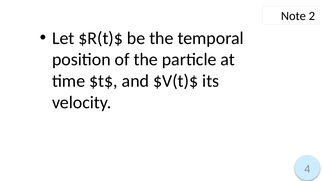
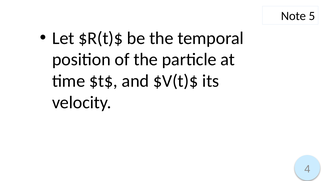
2: 2 -> 5 (312, 16)
